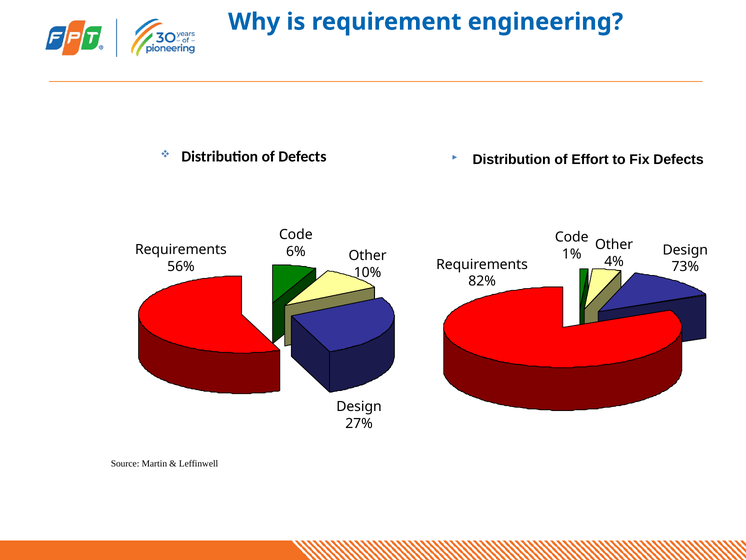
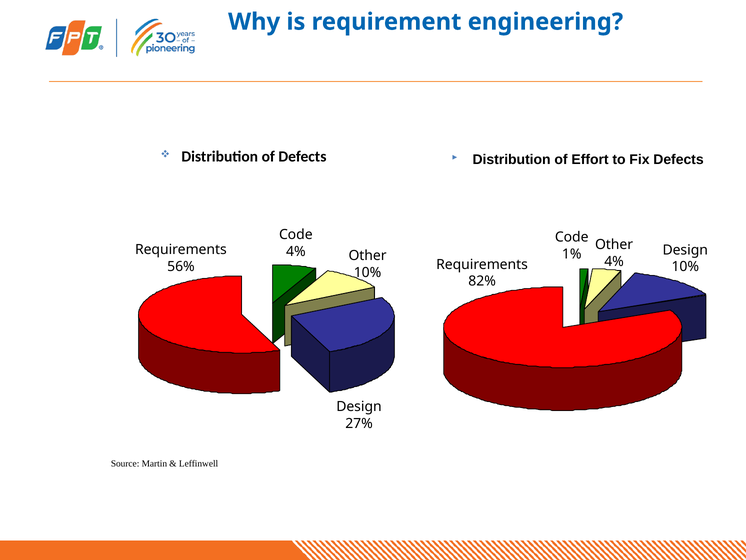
6%: 6% -> 4% (296, 251)
73%: 73% -> 10% (685, 267)
